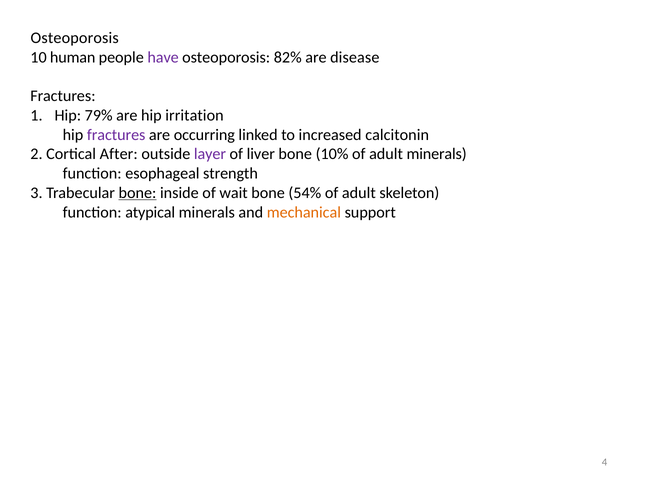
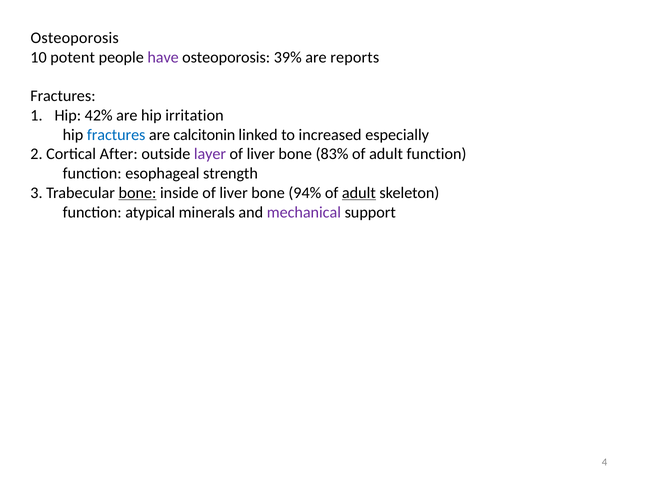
human: human -> potent (73, 57)
82%: 82% -> 39% (288, 57)
disease: disease -> reports (355, 57)
79%: 79% -> 42% (99, 116)
fractures colour: purple -> blue (116, 135)
occurring: occurring -> calcitonin (204, 135)
calcitonin: calcitonin -> especially (397, 135)
10%: 10% -> 83% (332, 154)
adult minerals: minerals -> function (437, 154)
inside of wait: wait -> liver (234, 193)
54%: 54% -> 94% (305, 193)
adult underline: none -> present (359, 193)
mechanical colour: orange -> purple (304, 212)
